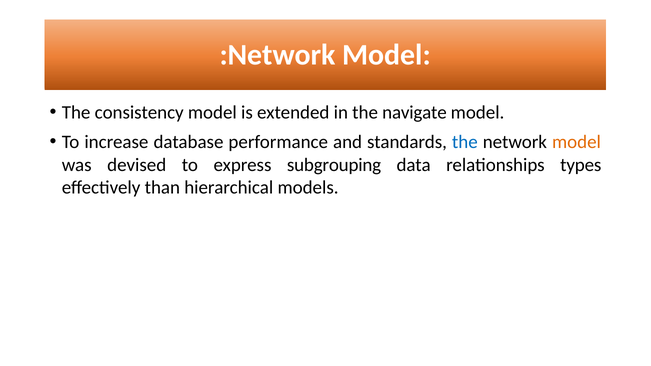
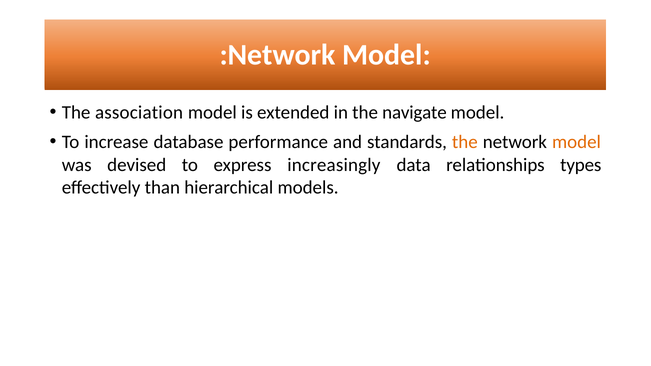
consistency: consistency -> association (139, 113)
the colour: blue -> orange (465, 142)
subgrouping: subgrouping -> increasingly (334, 165)
